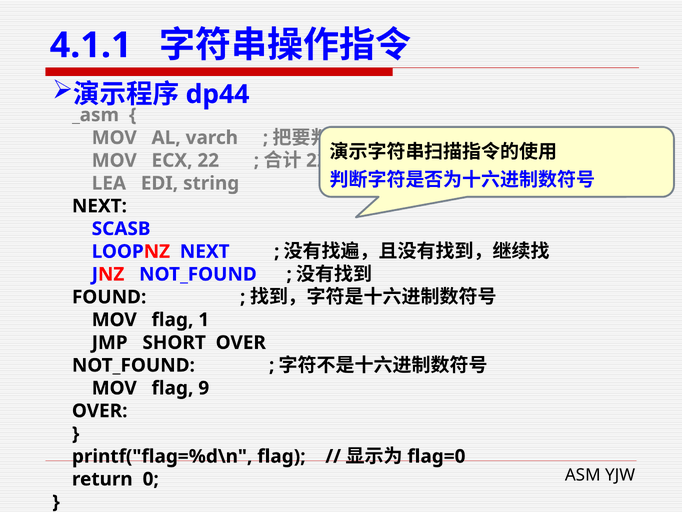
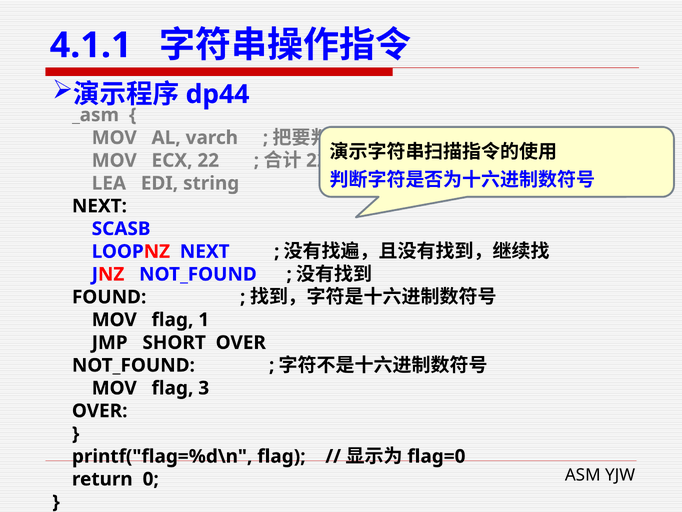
9: 9 -> 3 (204, 388)
